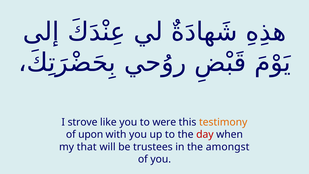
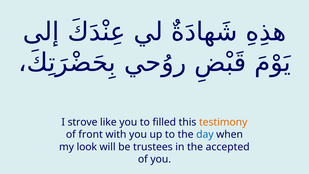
were: were -> filled (164, 122)
upon: upon -> front (91, 134)
day colour: red -> blue (205, 134)
that: that -> look (87, 147)
amongst: amongst -> accepted (228, 147)
